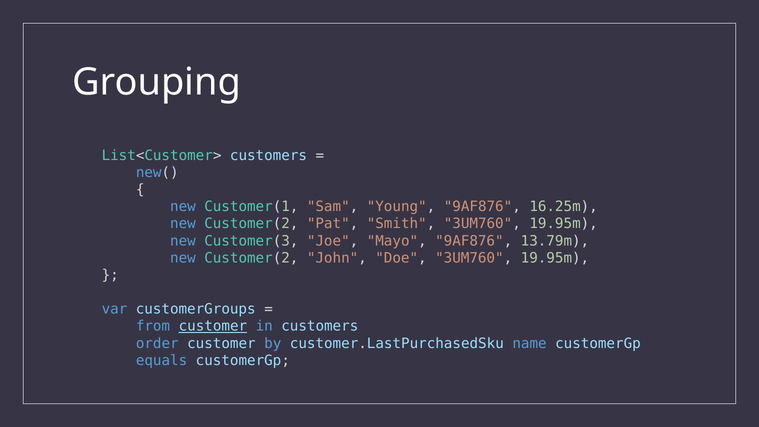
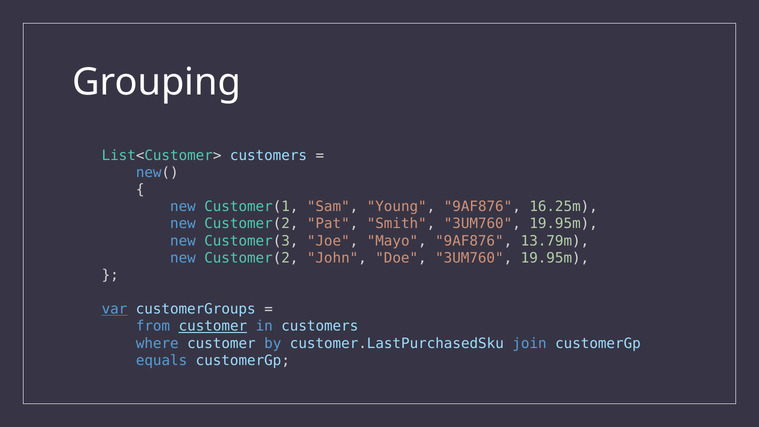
var underline: none -> present (114, 309)
order: order -> where (157, 343)
name: name -> join (530, 343)
